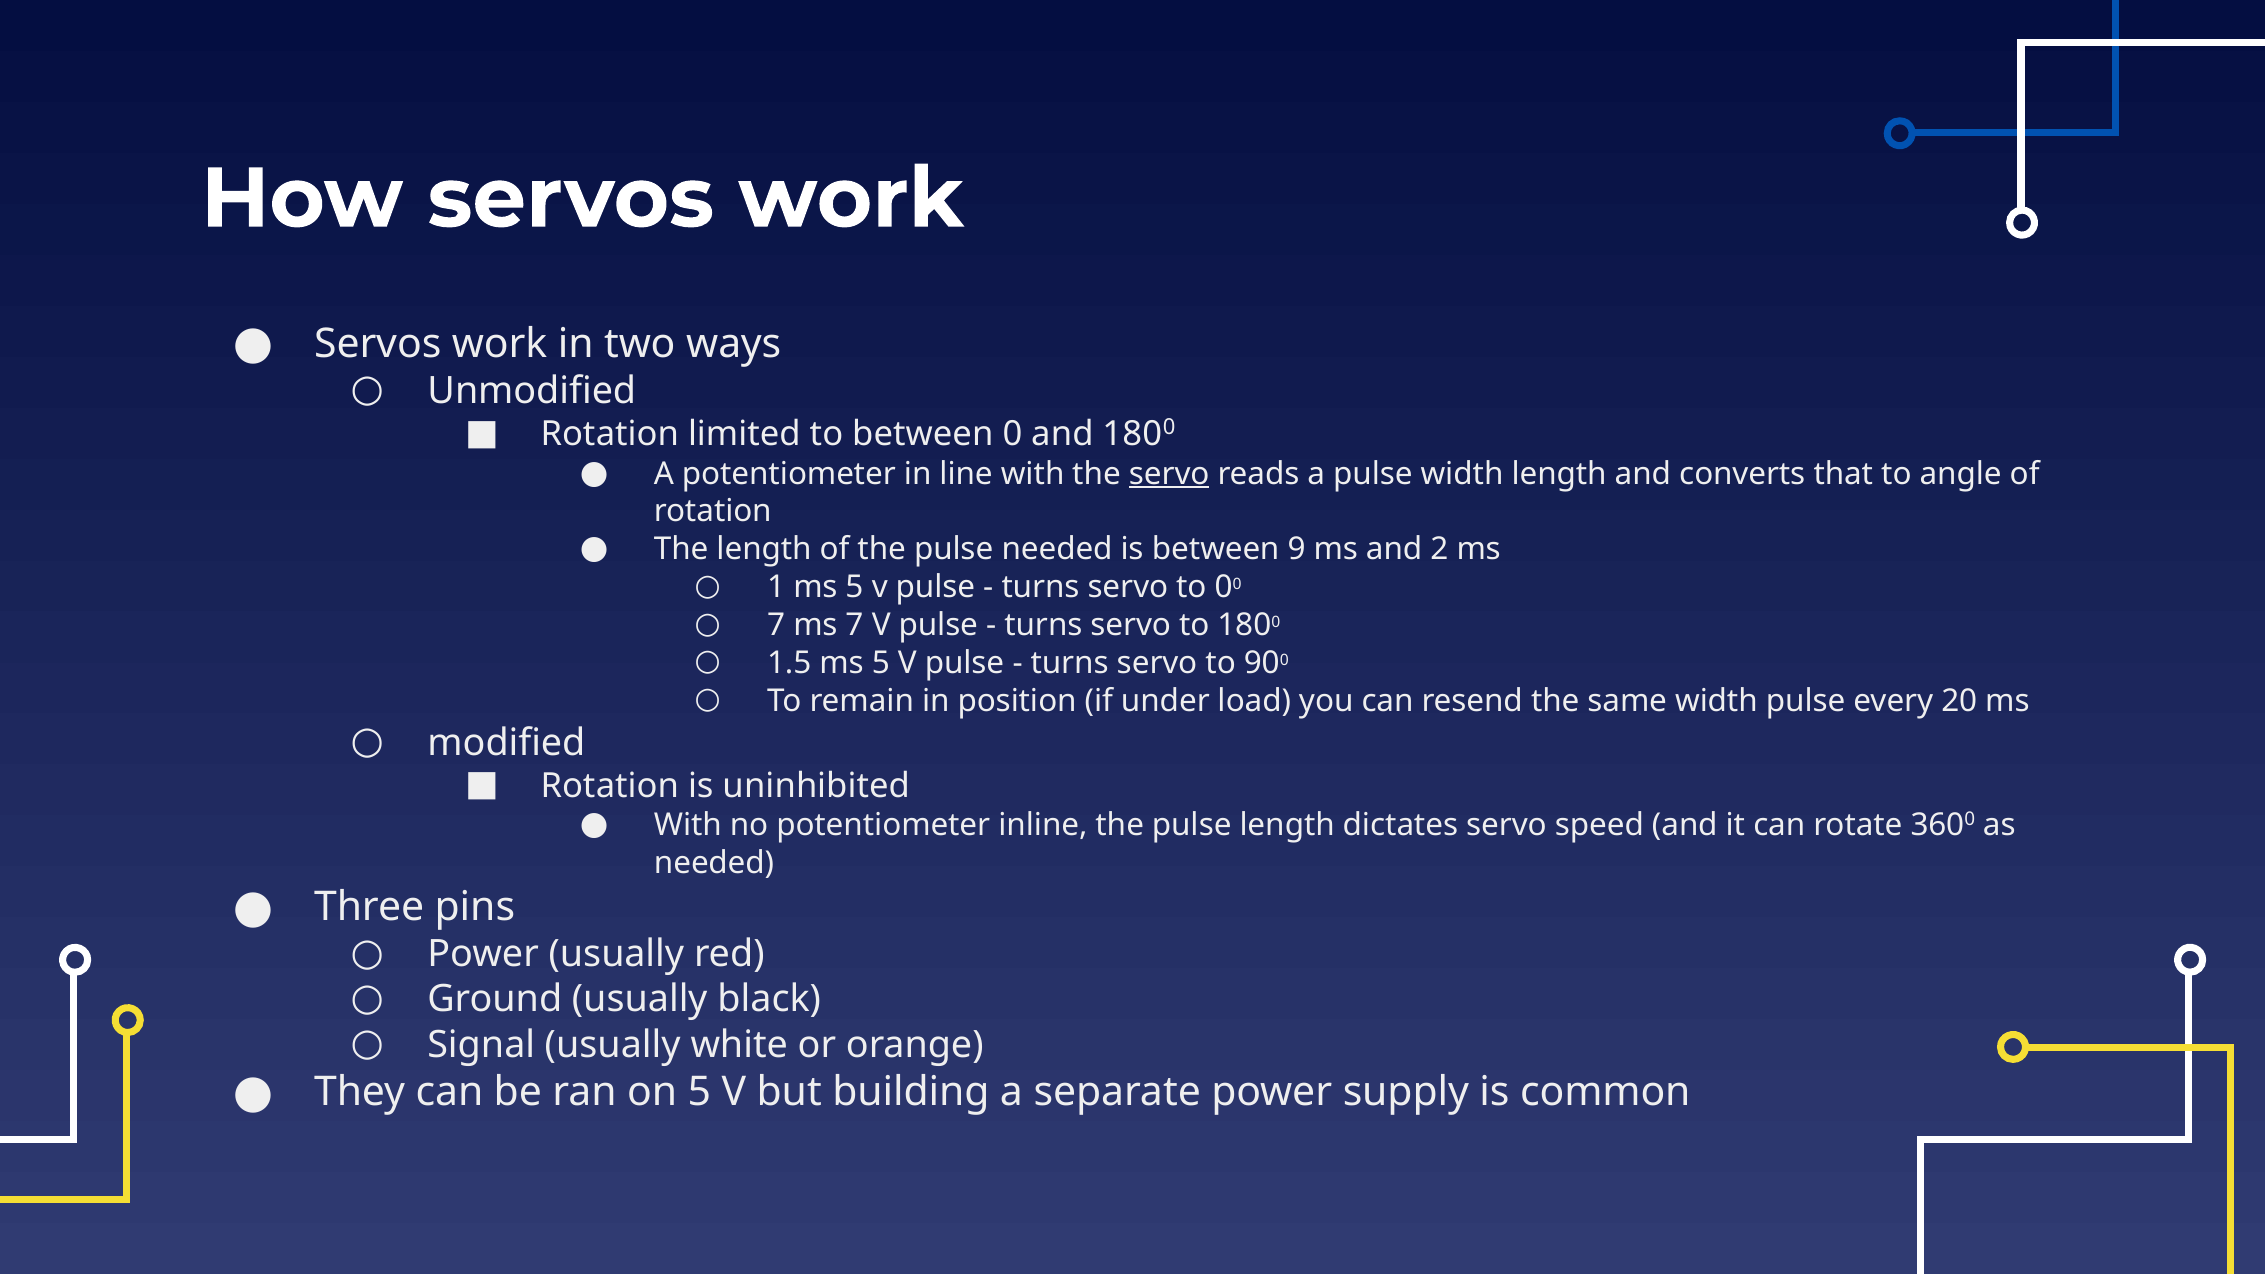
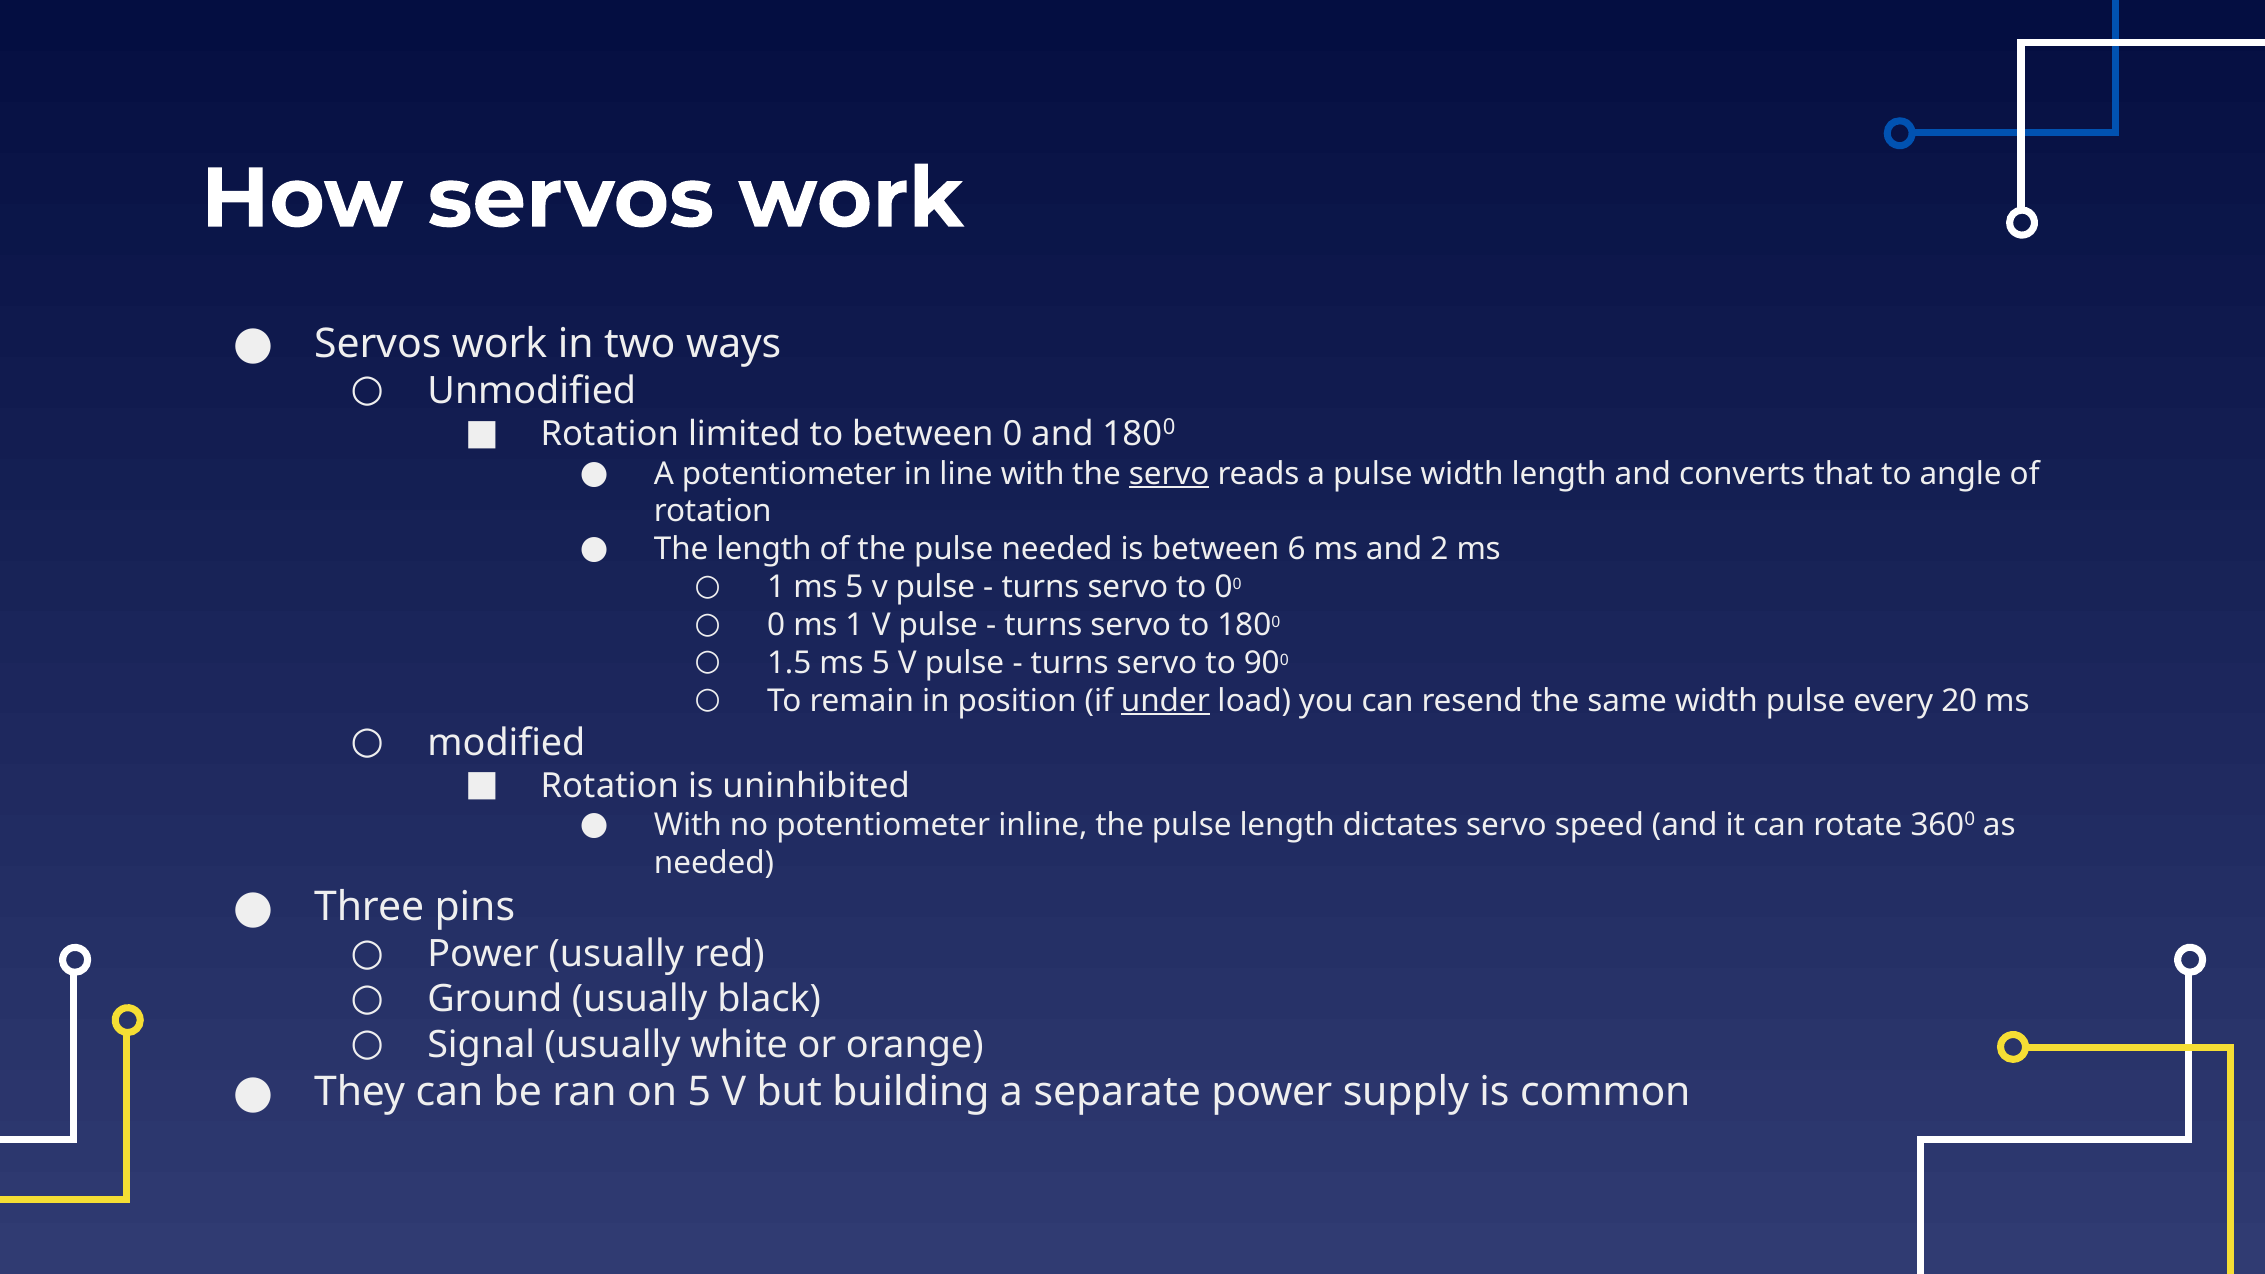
9: 9 -> 6 (1297, 549)
7: 7 -> 0 (776, 625)
ms 7: 7 -> 1 (854, 625)
under underline: none -> present (1165, 701)
